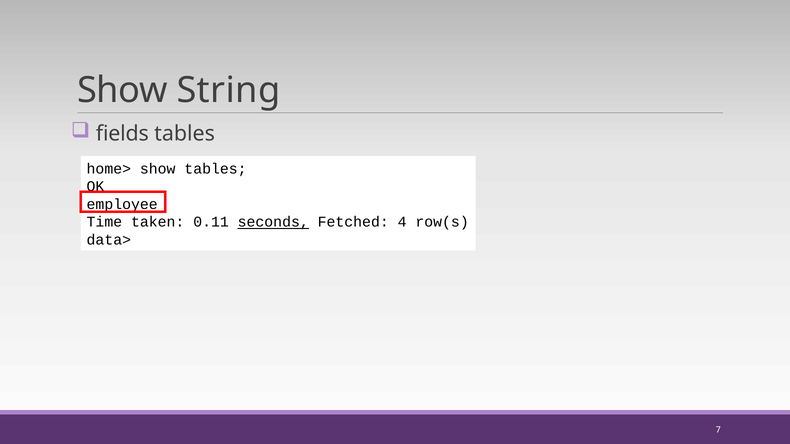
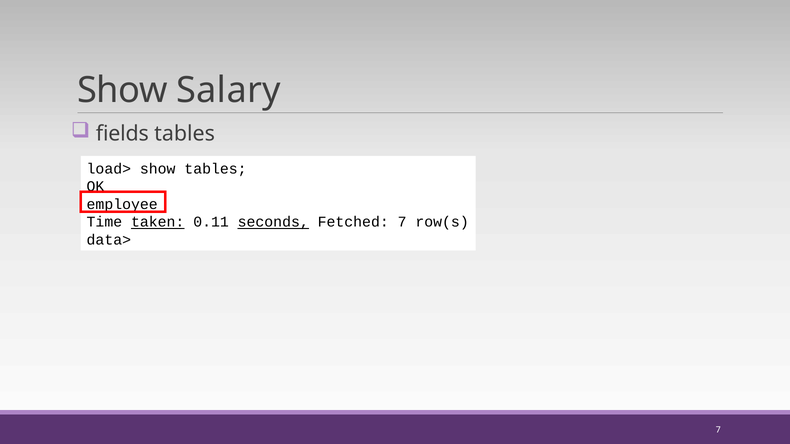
String: String -> Salary (229, 90)
home>: home> -> load> (109, 169)
taken underline: none -> present (158, 222)
Fetched 4: 4 -> 7 (402, 222)
